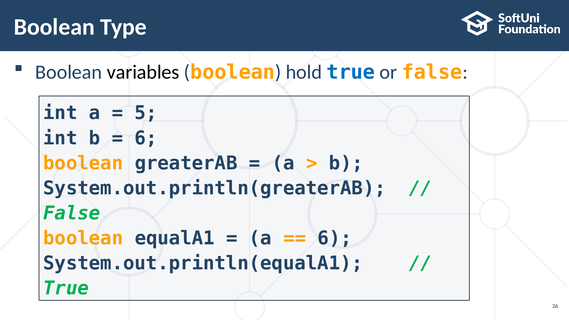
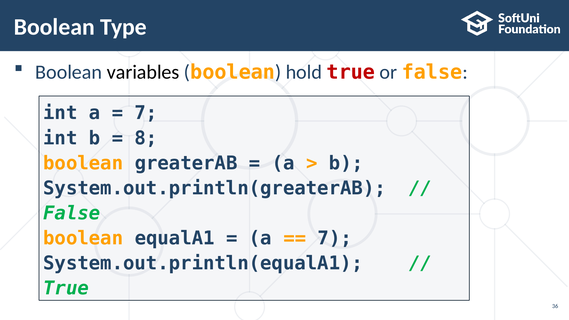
true colour: blue -> red (351, 72)
5: 5 -> 7 (146, 113)
6: 6 -> 8 (146, 138)
6: 6 -> 7 (335, 238)
